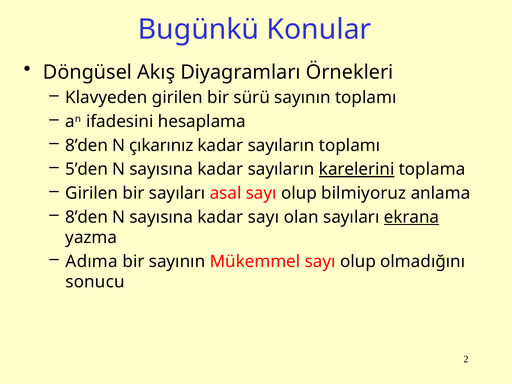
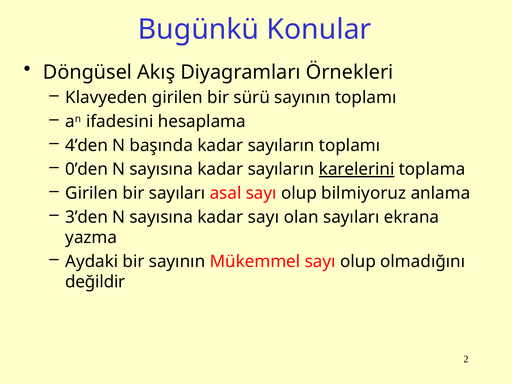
8’den: 8’den -> 4’den (87, 145)
çıkarınız: çıkarınız -> başında (161, 145)
5’den: 5’den -> 0’den (87, 169)
8’den: 8’den -> 3’den (87, 217)
ekrana underline: present -> none (411, 217)
Adıma: Adıma -> Aydaki (92, 261)
sonucu: sonucu -> değildir (95, 282)
